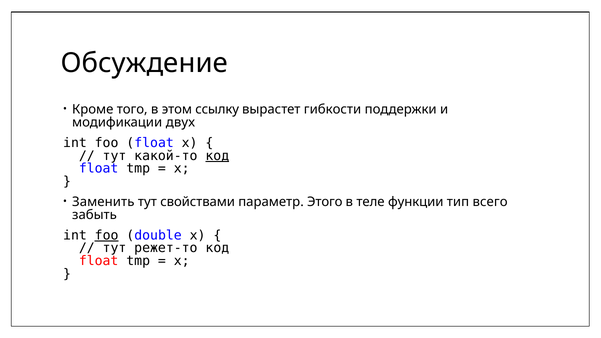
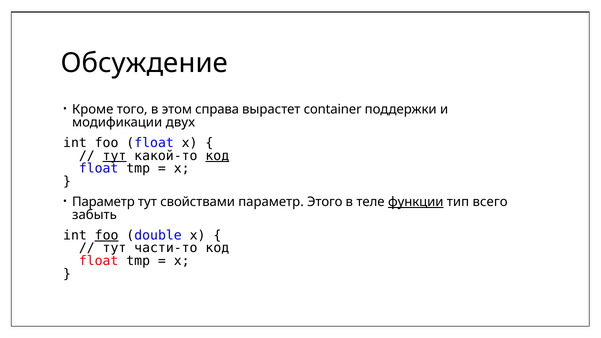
ссылку: ссылку -> справа (217, 110)
гибкости: гибкости -> container (333, 110)
тут underline: none -> present (114, 156)
Заменить: Заменить -> Параметр (103, 202)
функции underline: none -> present (416, 202)
режет-то: режет-то -> части-то (166, 248)
